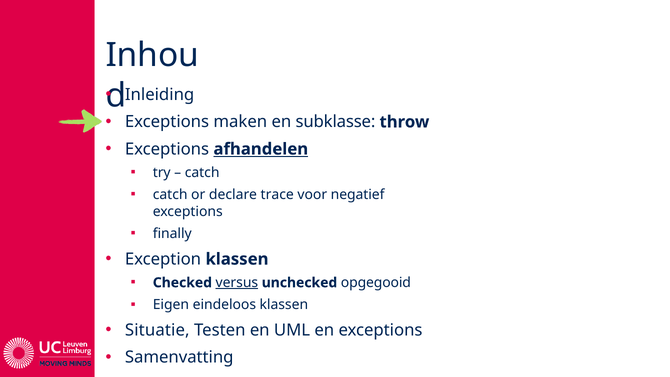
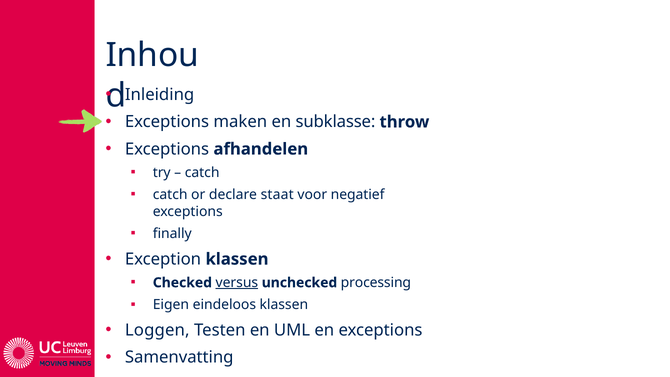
afhandelen underline: present -> none (261, 149)
trace: trace -> staat (277, 195)
opgegooid: opgegooid -> processing (376, 283)
Situatie: Situatie -> Loggen (157, 330)
